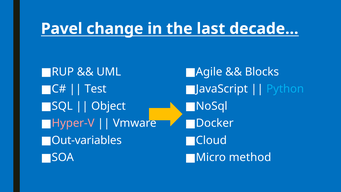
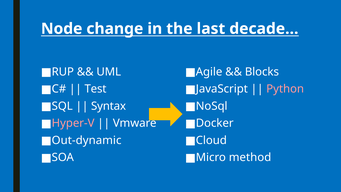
Pavel: Pavel -> Node (62, 29)
Python colour: light blue -> pink (285, 89)
Object: Object -> Syntax (109, 106)
Out-variables: Out-variables -> Out-dynamic (87, 140)
